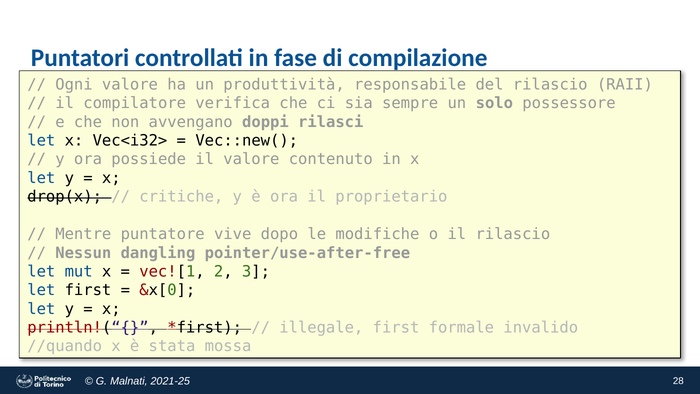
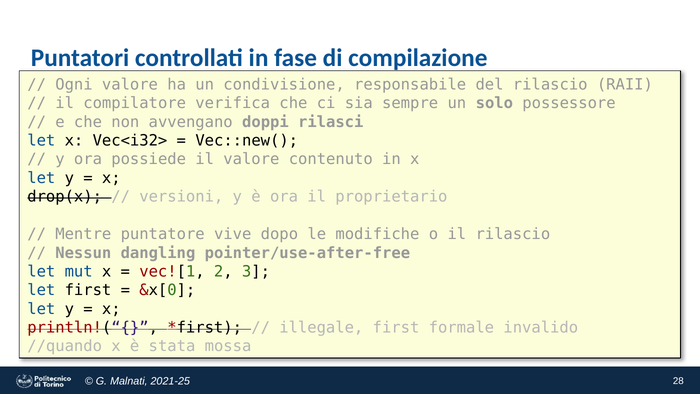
produttività: produttività -> condivisione (284, 84)
critiche: critiche -> versioni (181, 196)
